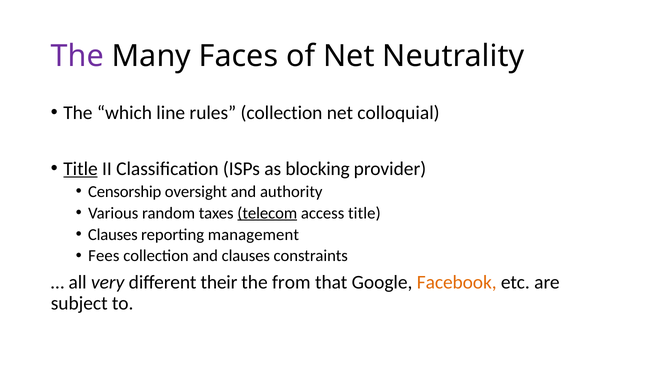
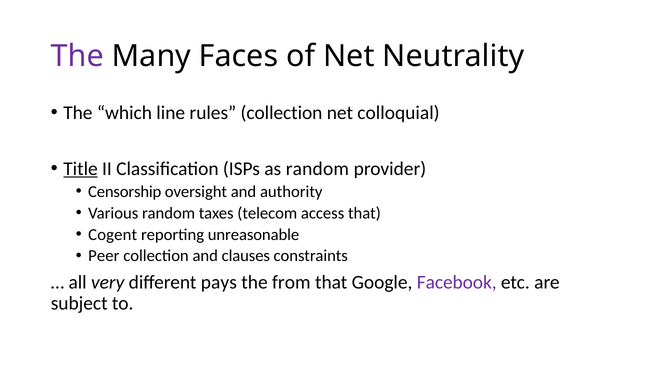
as blocking: blocking -> random (317, 168)
telecom underline: present -> none (267, 213)
access title: title -> that (364, 213)
Clauses: Clauses -> Cogent (113, 234)
management: management -> unreasonable (253, 234)
Fees: Fees -> Peer (104, 256)
their: their -> pays (219, 282)
Facebook colour: orange -> purple (457, 282)
